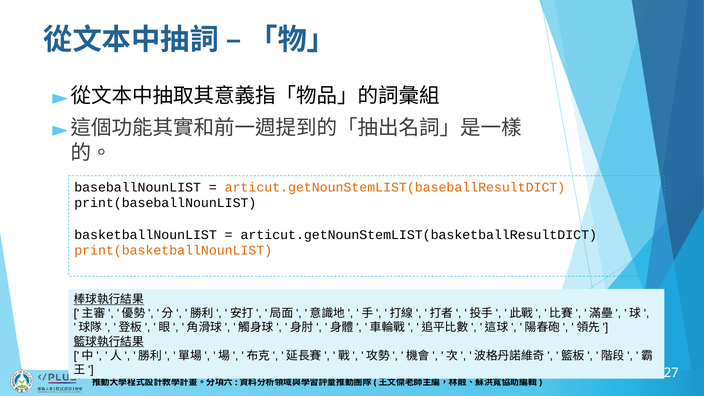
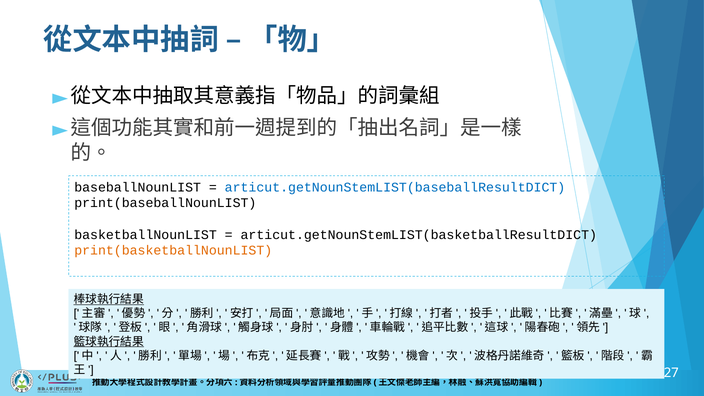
articut.getNounStemLIST(baseballResultDICT colour: orange -> blue (395, 187)
